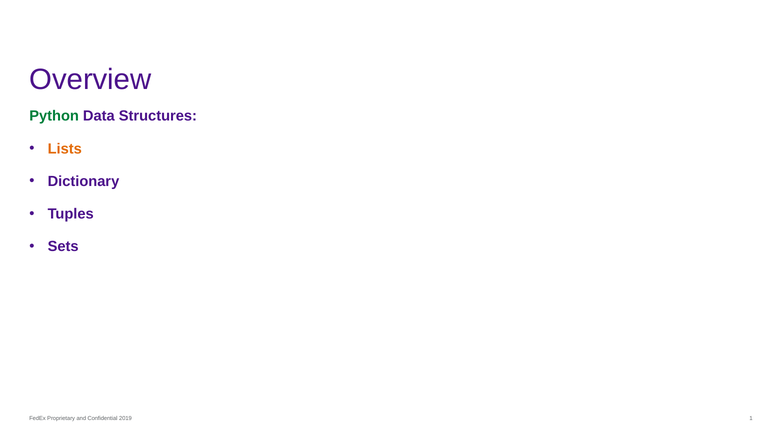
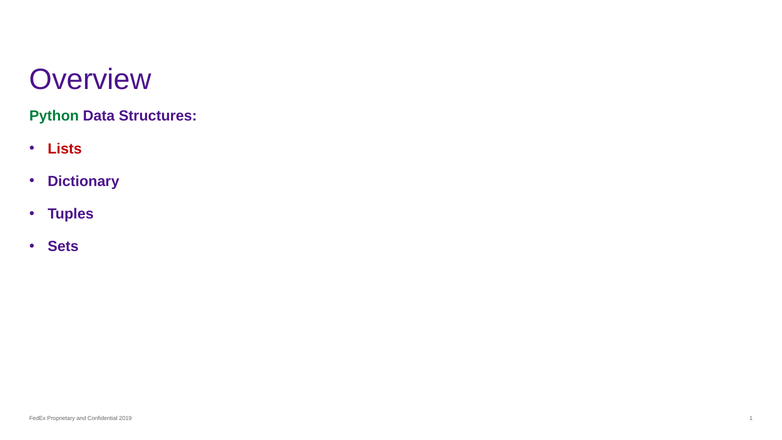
Lists colour: orange -> red (65, 149)
